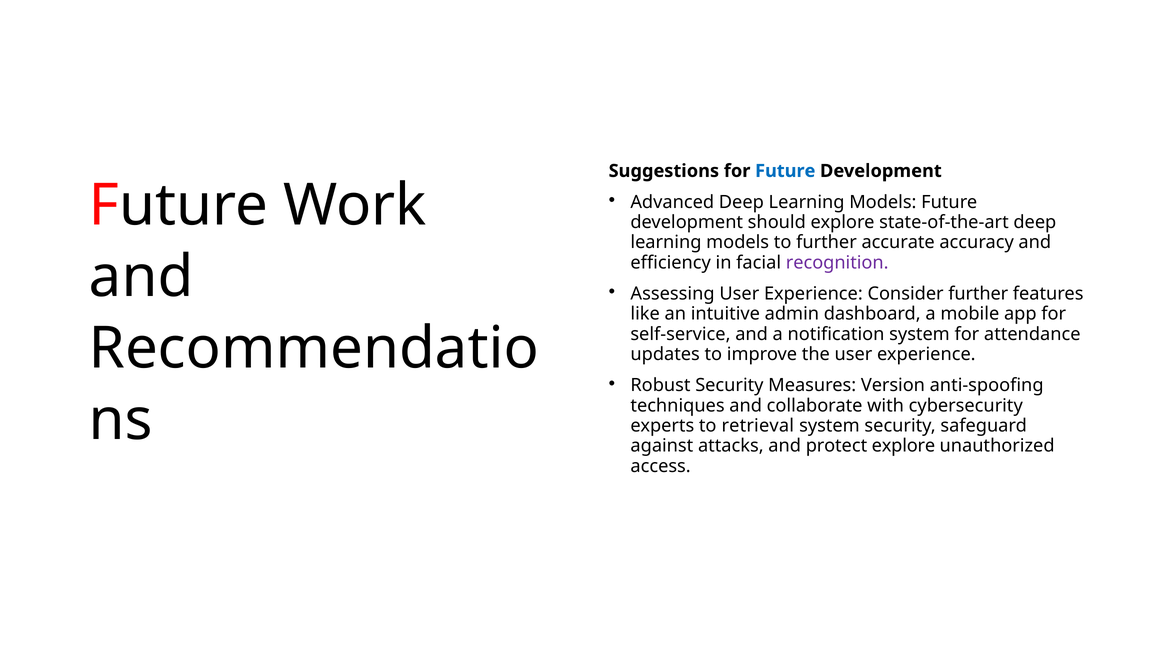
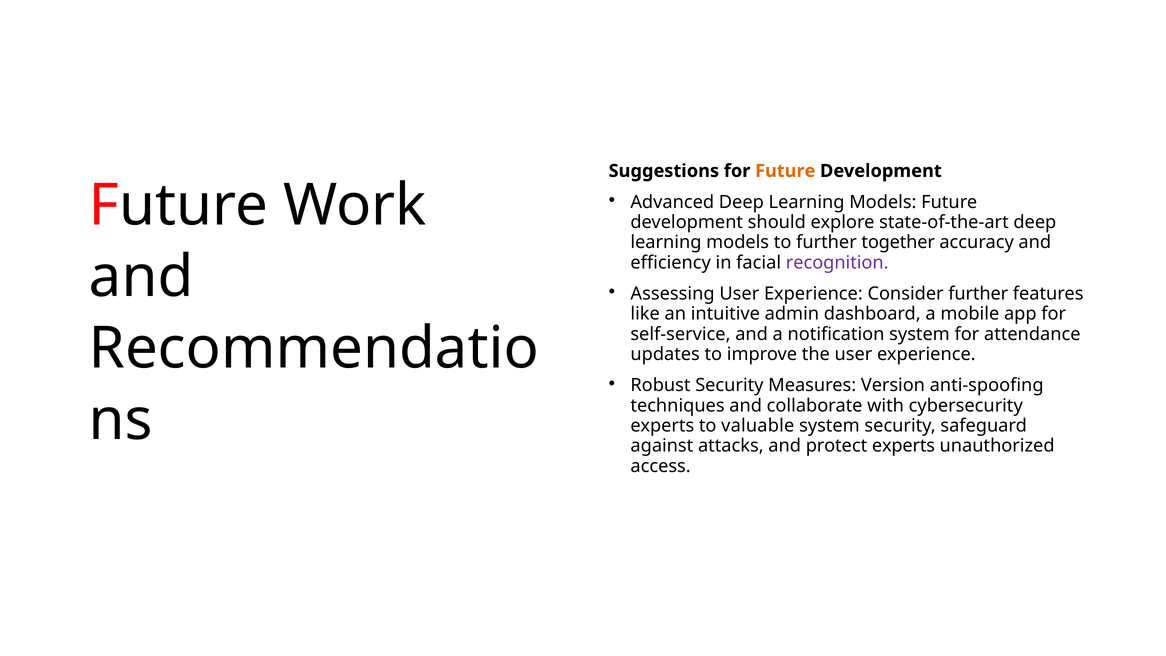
Future colour: blue -> orange (785, 171)
accurate: accurate -> together (898, 242)
retrieval: retrieval -> valuable (758, 426)
protect explore: explore -> experts (903, 446)
